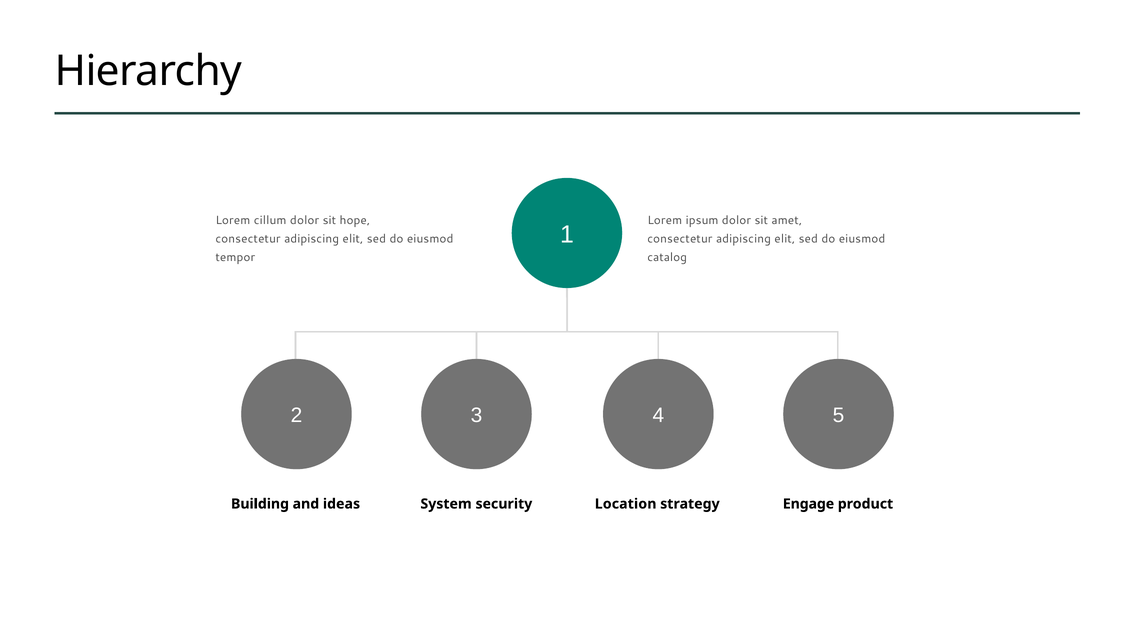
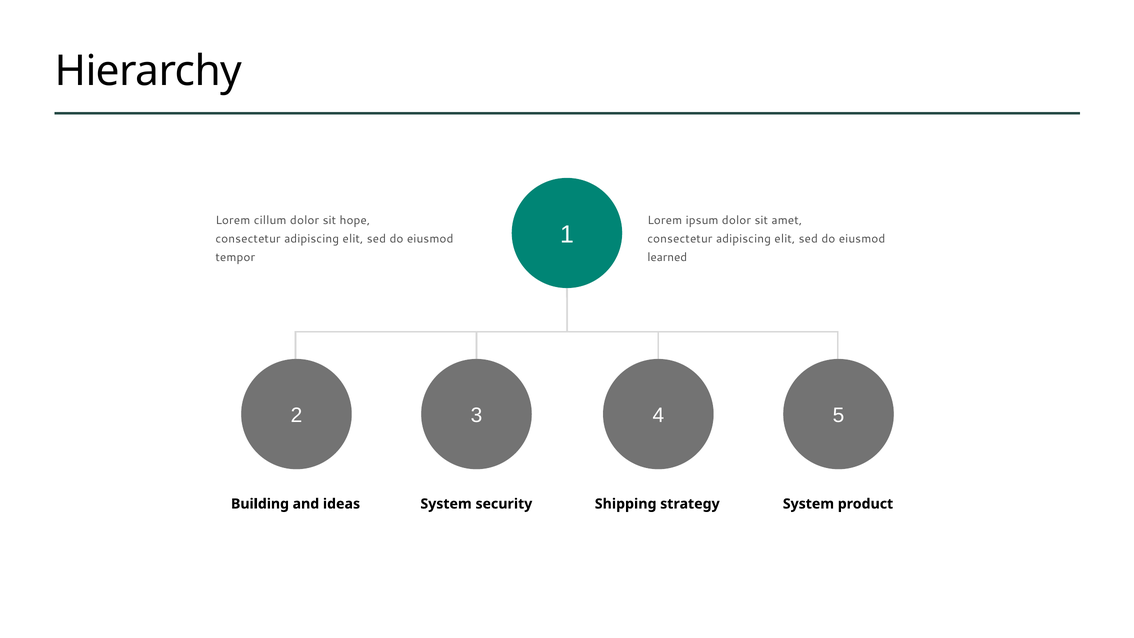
catalog: catalog -> learned (667, 257)
Location: Location -> Shipping (626, 504)
Engage: Engage -> System (808, 504)
